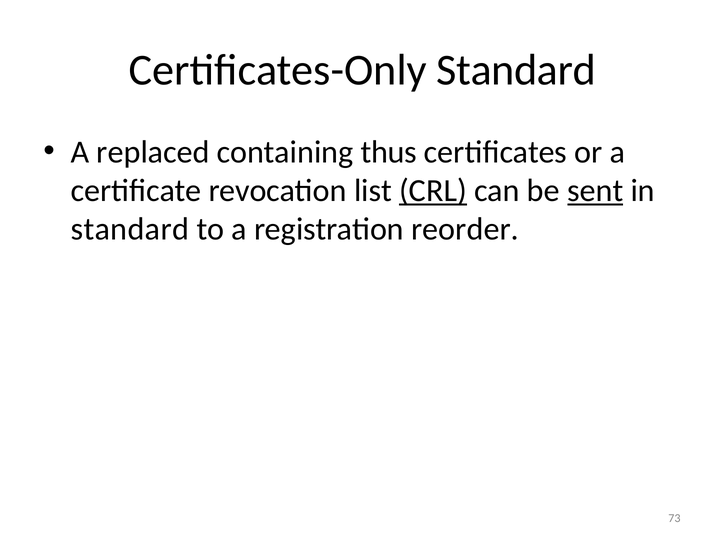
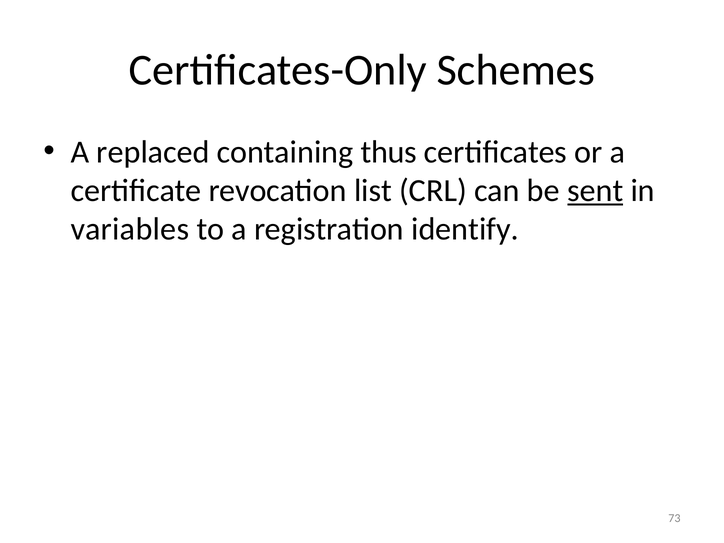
Certificates-Only Standard: Standard -> Schemes (516, 70)
CRL underline: present -> none (433, 191)
standard: standard -> variables (130, 229)
reorder: reorder -> identify (465, 229)
